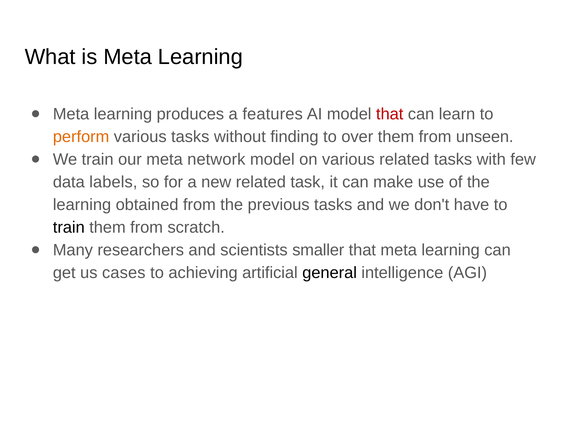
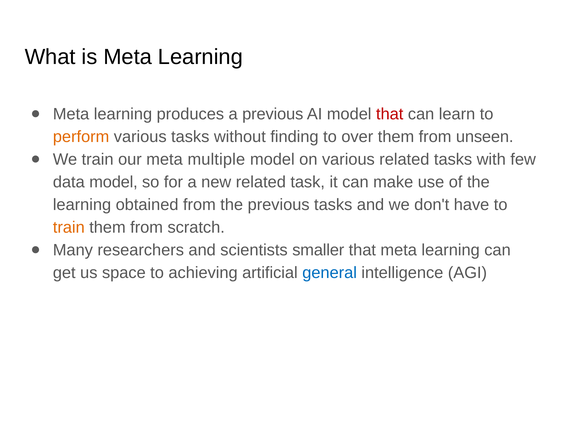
a features: features -> previous (273, 114)
network: network -> multiple (216, 159)
data labels: labels -> model (113, 182)
train colour: black -> orange (69, 227)
cases: cases -> space (124, 272)
general colour: black -> blue (330, 272)
